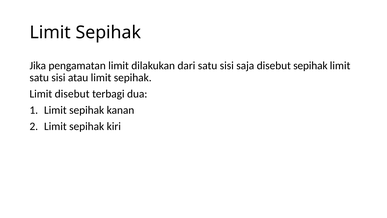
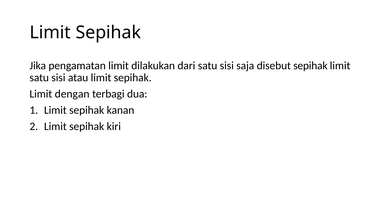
Limit disebut: disebut -> dengan (72, 94)
